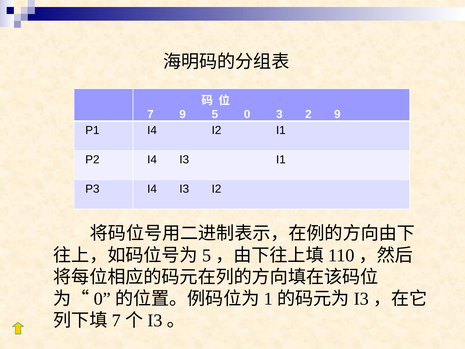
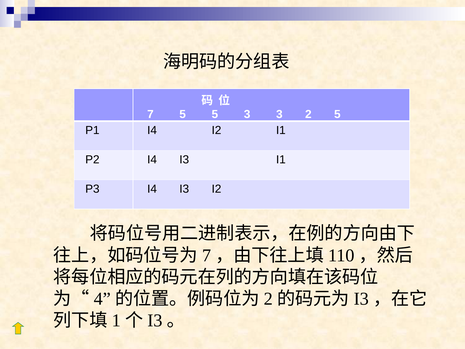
7 9: 9 -> 5 (183, 114)
5 0: 0 -> 3 (247, 114)
2 9: 9 -> 5 (337, 114)
5: 5 -> 7 (207, 255)
0: 0 -> 4 (102, 299)
1: 1 -> 2 (268, 299)
7: 7 -> 1 (116, 320)
